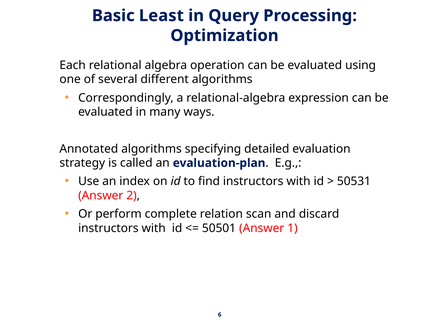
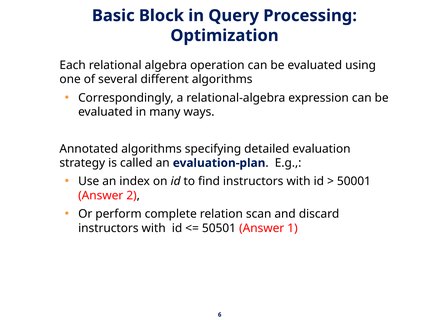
Least: Least -> Block (161, 16)
50531: 50531 -> 50001 (354, 182)
